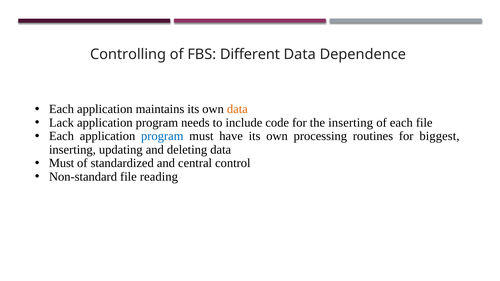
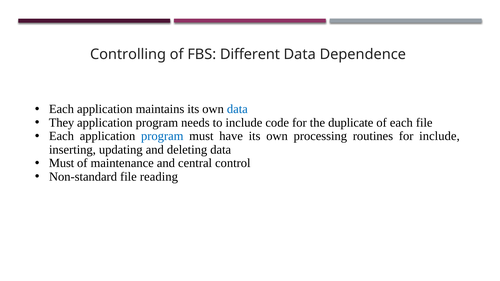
data colour: orange -> blue (237, 109)
Lack: Lack -> They (62, 123)
the inserting: inserting -> duplicate (351, 123)
for biggest: biggest -> include (439, 136)
standardized: standardized -> maintenance (122, 163)
